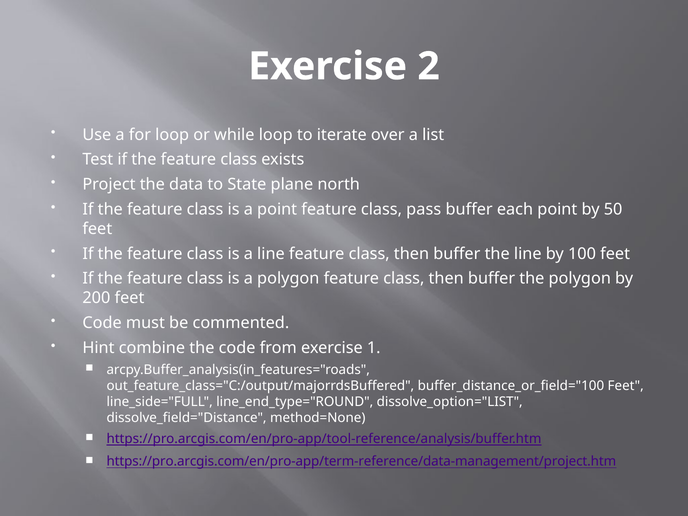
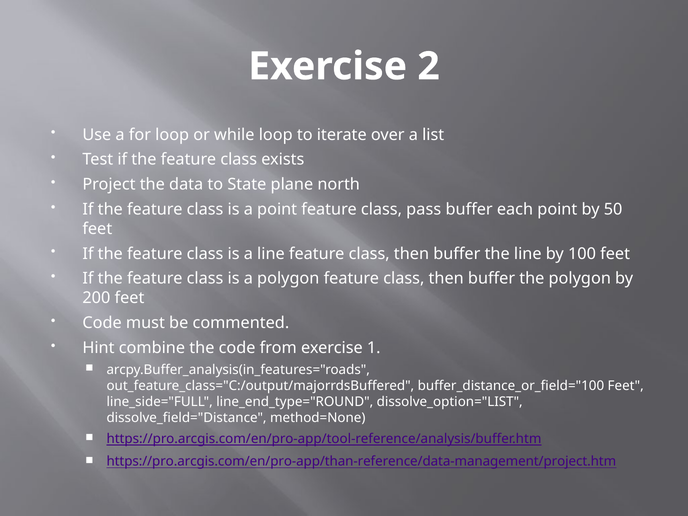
https://pro.arcgis.com/en/pro-app/term-reference/data-management/project.htm: https://pro.arcgis.com/en/pro-app/term-reference/data-management/project.htm -> https://pro.arcgis.com/en/pro-app/than-reference/data-management/project.htm (361, 462)
